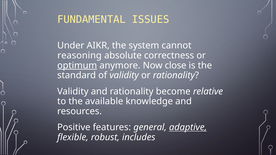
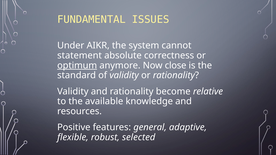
reasoning: reasoning -> statement (80, 56)
adaptive underline: present -> none (188, 127)
includes: includes -> selected (139, 137)
